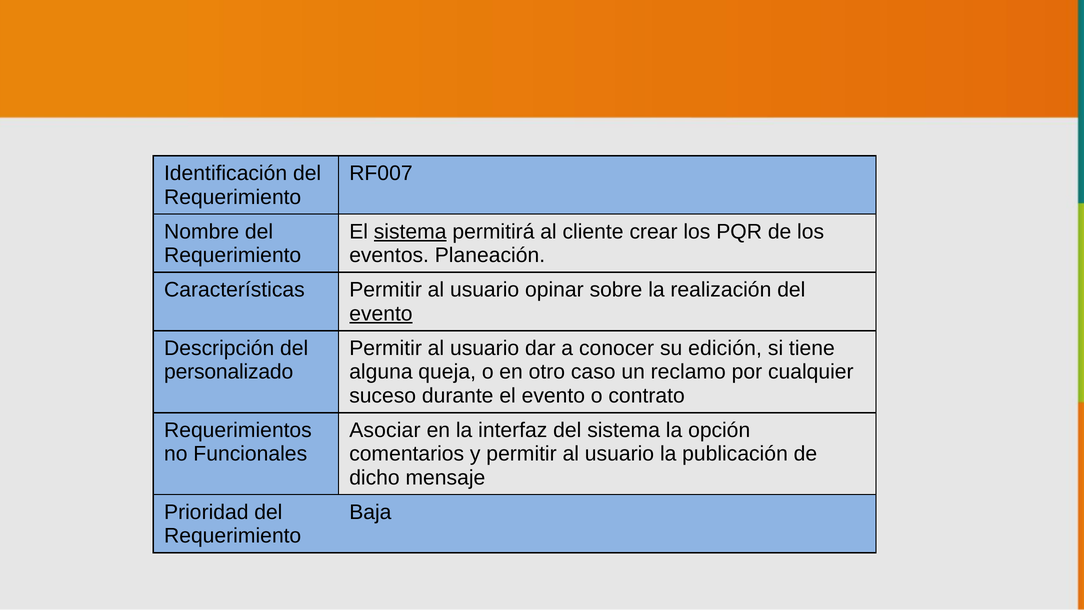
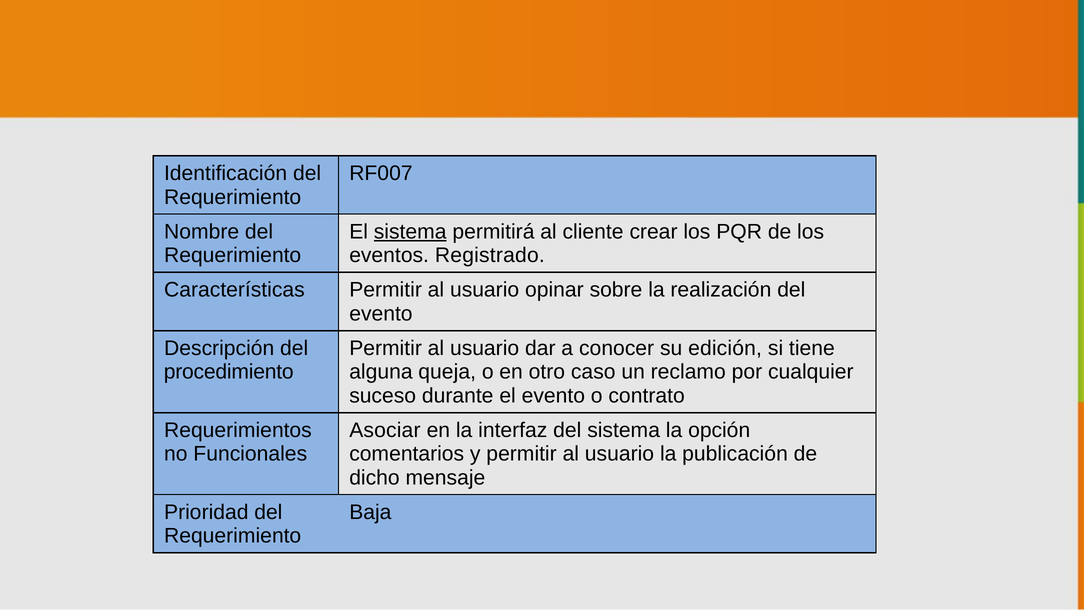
Planeación: Planeación -> Registrado (490, 255)
evento underline: present -> none (381, 314)
personalizado: personalizado -> procedimiento (229, 372)
